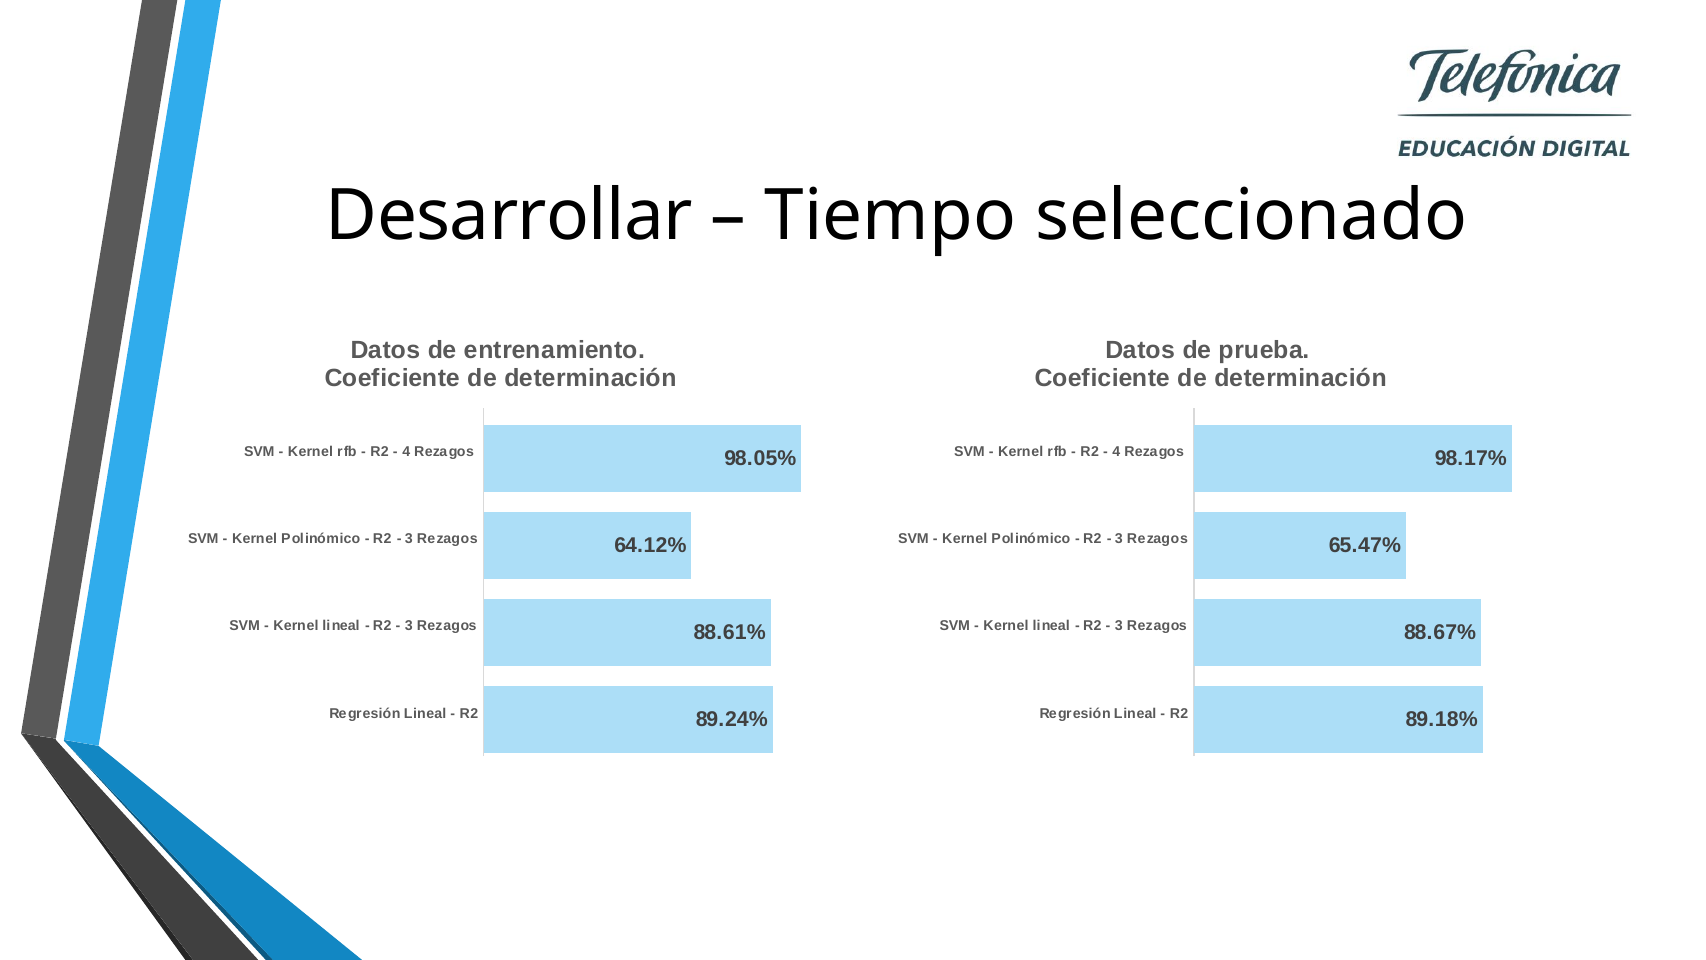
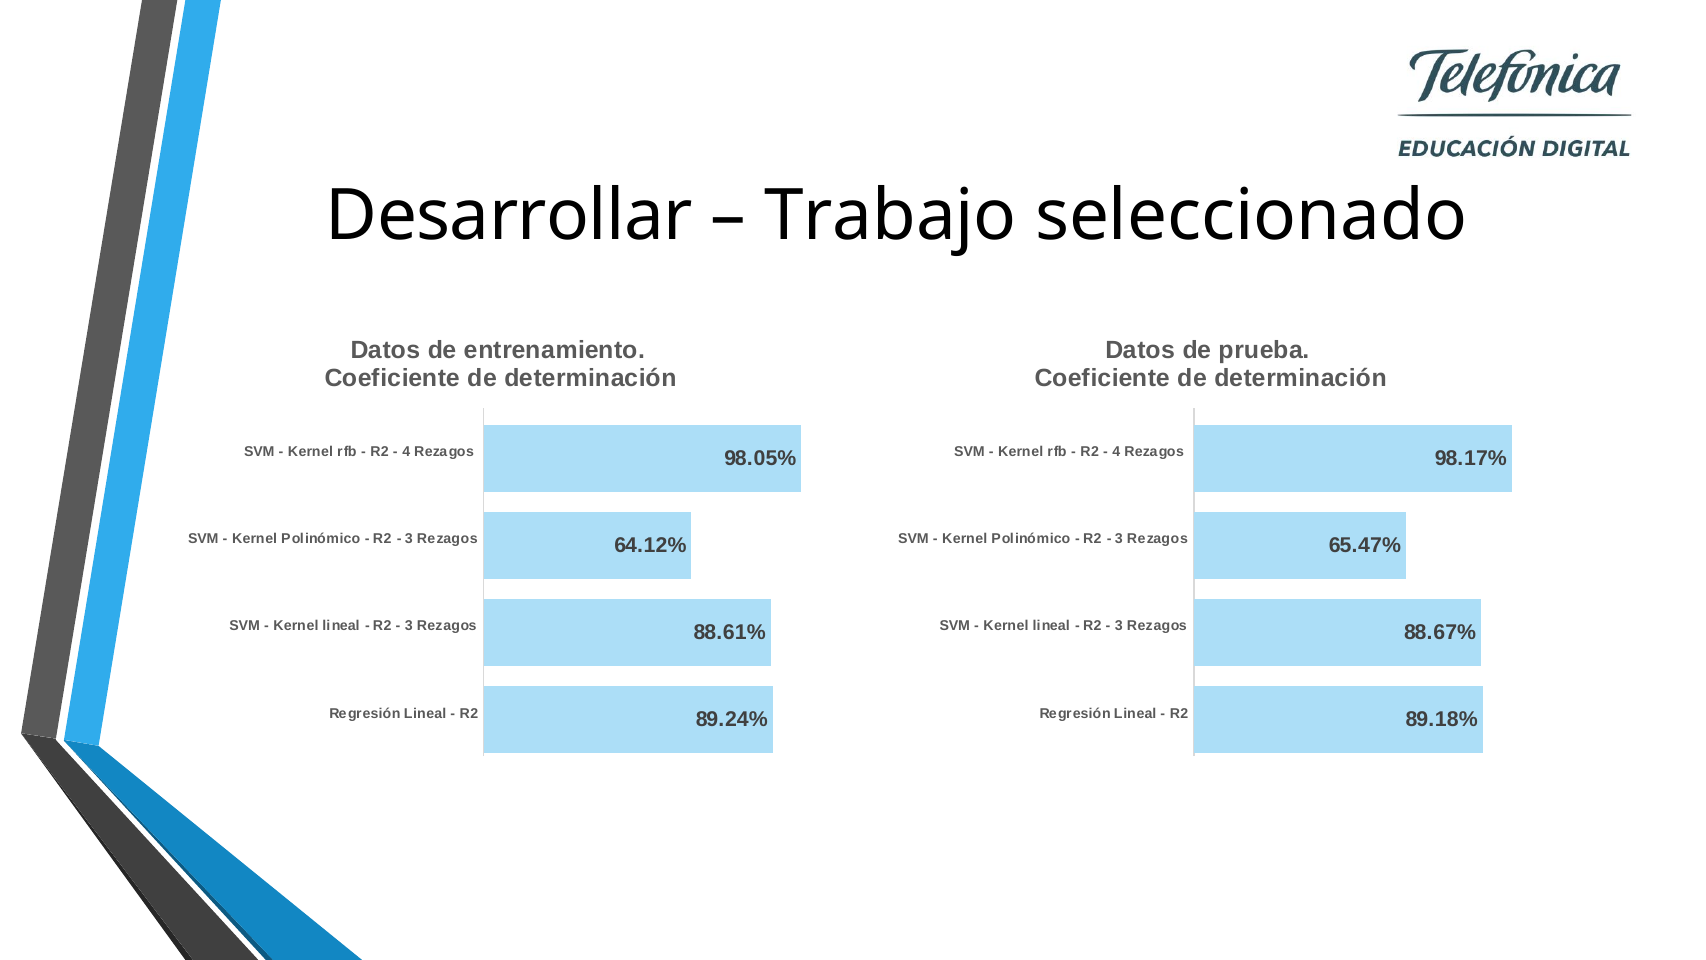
Tiempo: Tiempo -> Trabajo (891, 216)
